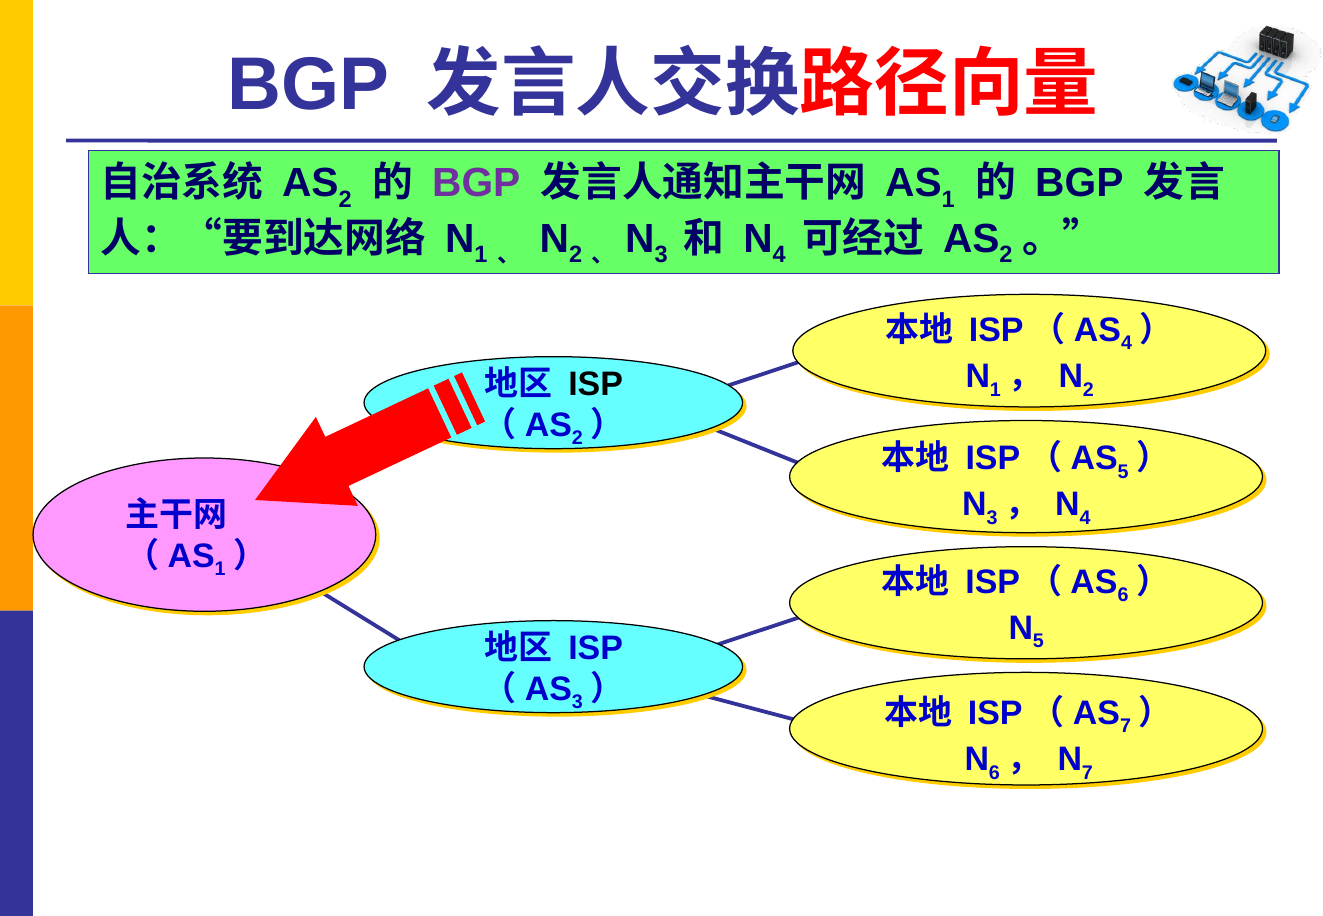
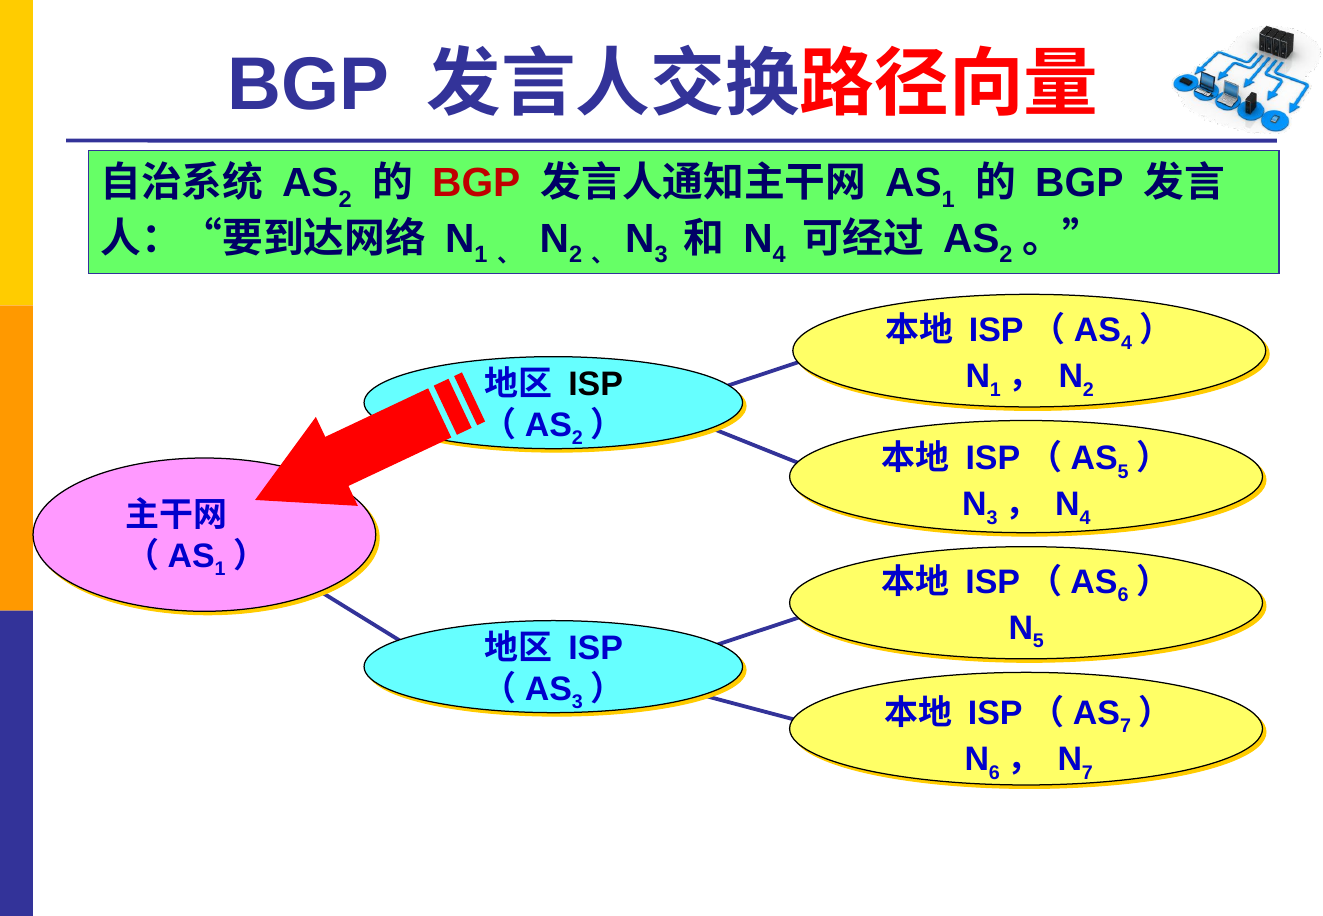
BGP colour: purple -> red (476, 183)
